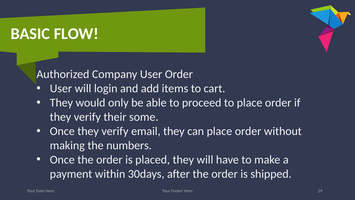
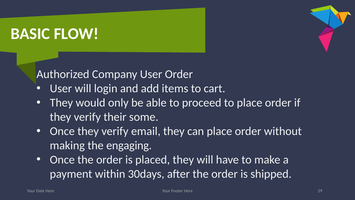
numbers: numbers -> engaging (129, 145)
